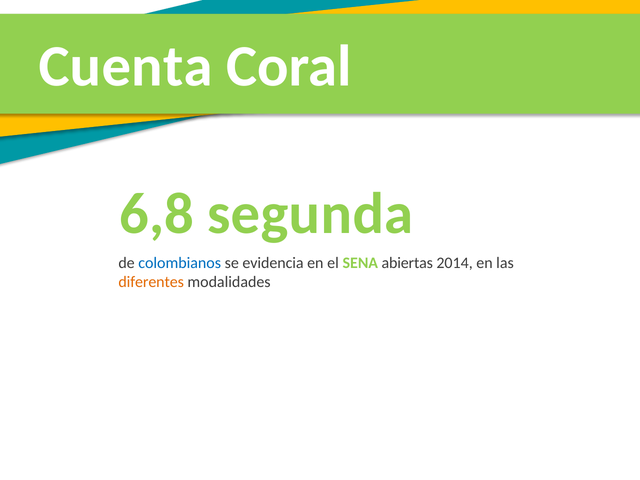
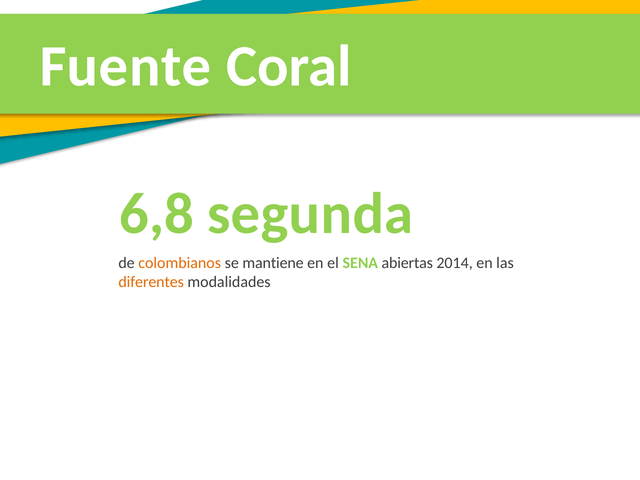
Cuenta: Cuenta -> Fuente (126, 66)
colombianos colour: blue -> orange (180, 263)
evidencia: evidencia -> mantiene (273, 263)
